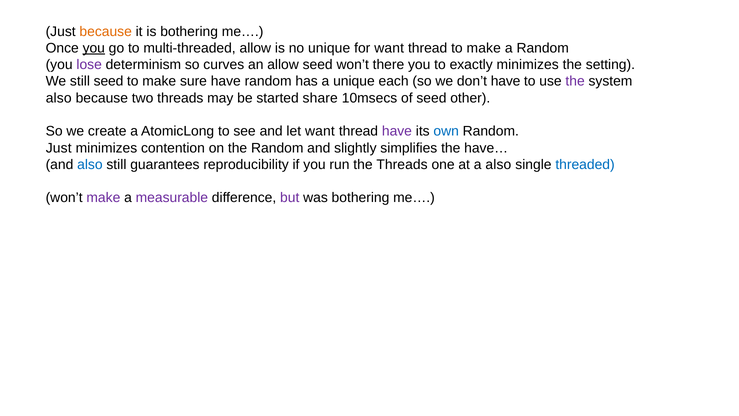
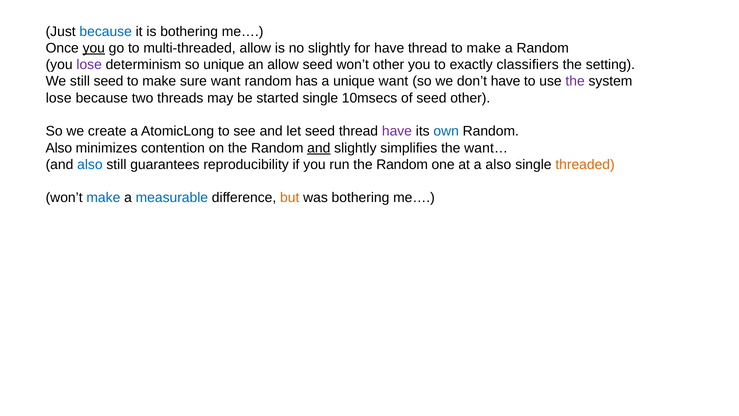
because colour: orange -> blue (106, 31)
no unique: unique -> slightly (329, 48)
for want: want -> have (389, 48)
so curves: curves -> unique (224, 65)
won’t there: there -> other (388, 65)
exactly minimizes: minimizes -> classifiers (528, 65)
sure have: have -> want (226, 81)
unique each: each -> want (393, 81)
also: also -> lose (59, 98)
started share: share -> single (320, 98)
let want: want -> seed (320, 131)
Just: Just -> Also (59, 148)
and underline: none -> present (319, 148)
have…: have… -> want… (486, 148)
run the Threads: Threads -> Random (402, 164)
threaded colour: blue -> orange (585, 164)
make colour: purple -> blue (103, 198)
measurable colour: purple -> blue (172, 198)
but colour: purple -> orange (290, 198)
